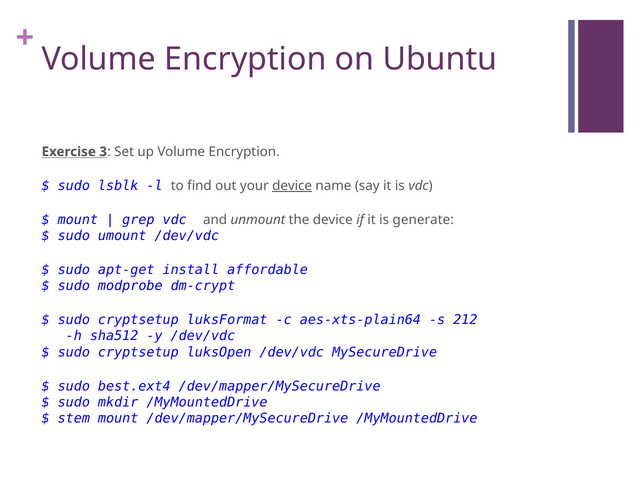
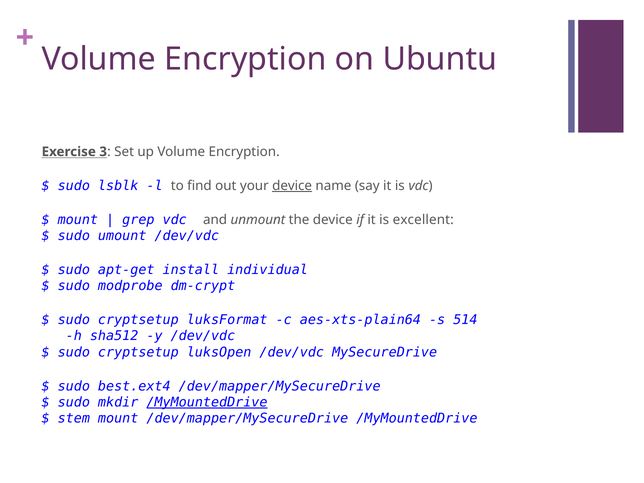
generate: generate -> excellent (423, 220)
affordable: affordable -> individual (268, 270)
212: 212 -> 514 (465, 320)
/MyMountedDrive underline: none -> present (207, 402)
